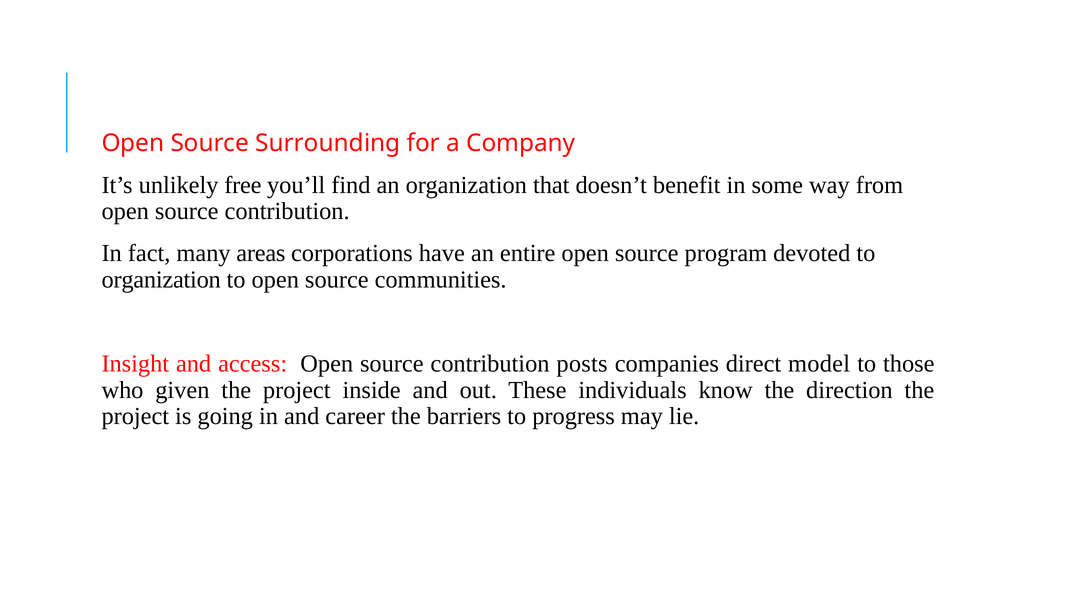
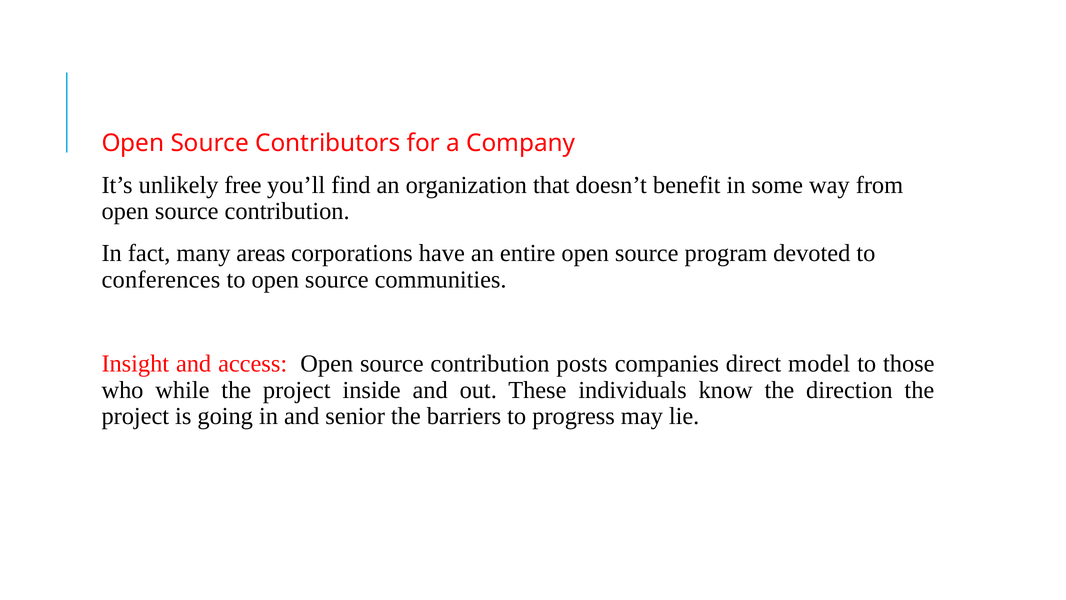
Surrounding: Surrounding -> Contributors (328, 143)
organization: organization -> conferences (161, 280)
given: given -> while (182, 390)
career: career -> senior (355, 416)
